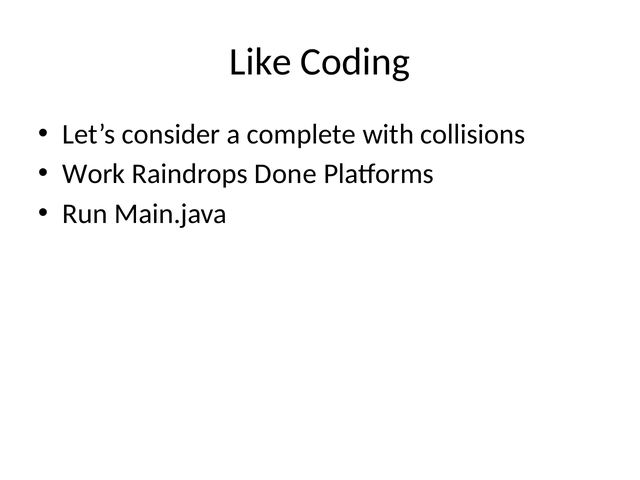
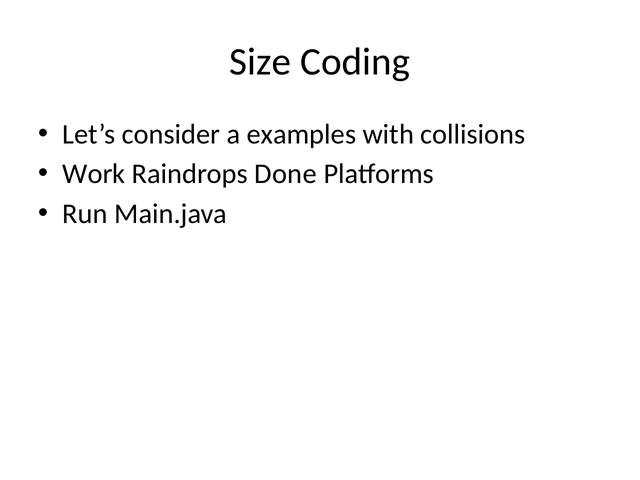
Like: Like -> Size (260, 62)
complete: complete -> examples (301, 134)
